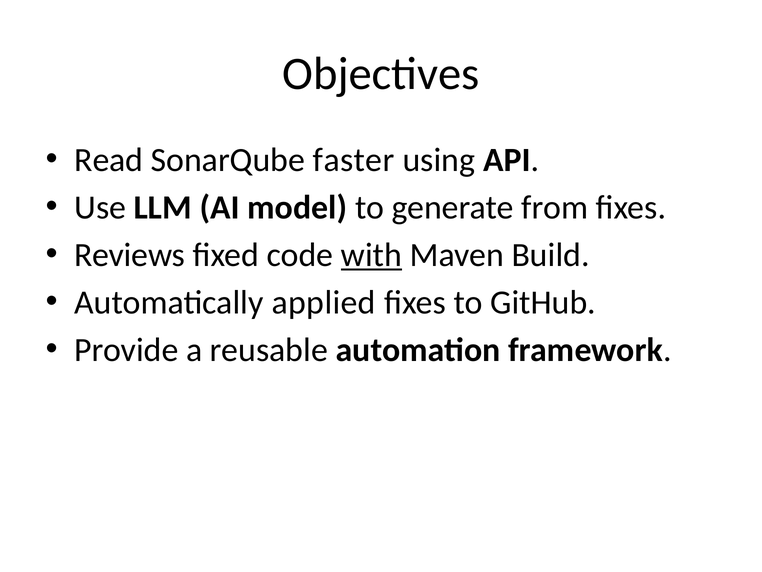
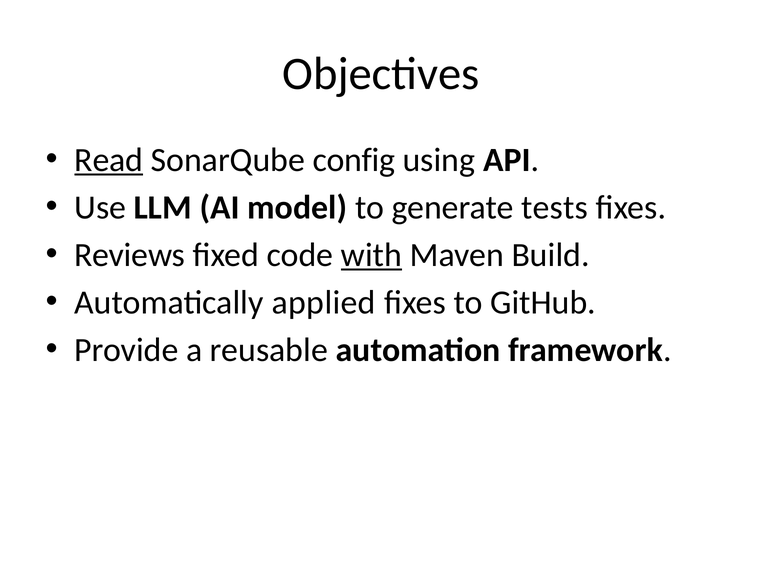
Read underline: none -> present (109, 160)
faster: faster -> config (354, 160)
from: from -> tests (555, 207)
